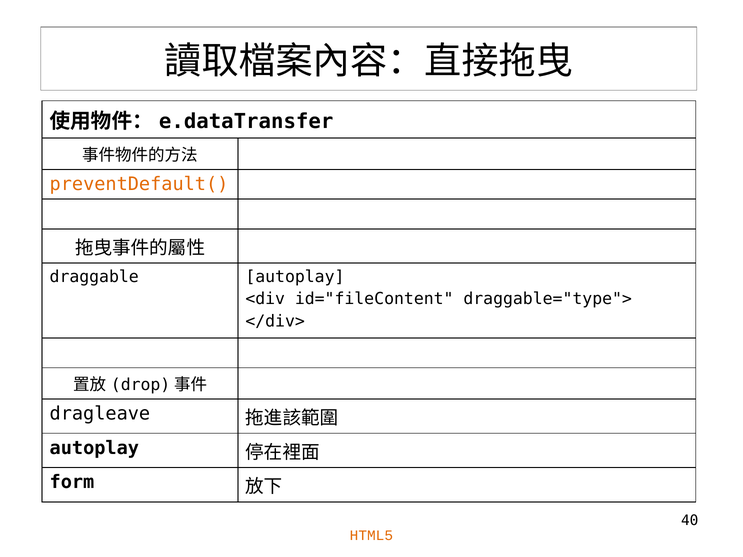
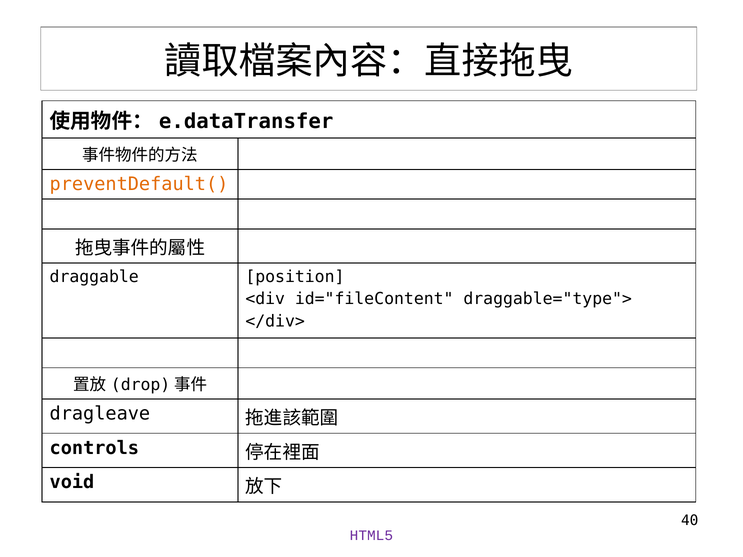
draggable autoplay: autoplay -> position (295, 277)
autoplay: autoplay -> controls (94, 448)
form: form -> void (72, 483)
HTML5 colour: orange -> purple (371, 536)
